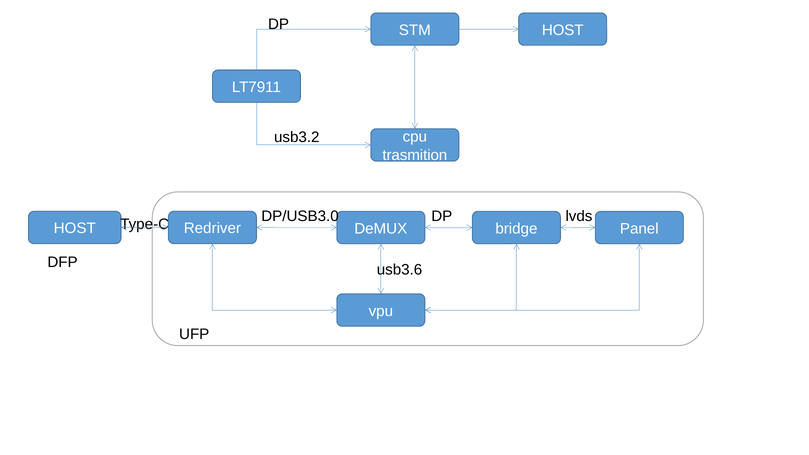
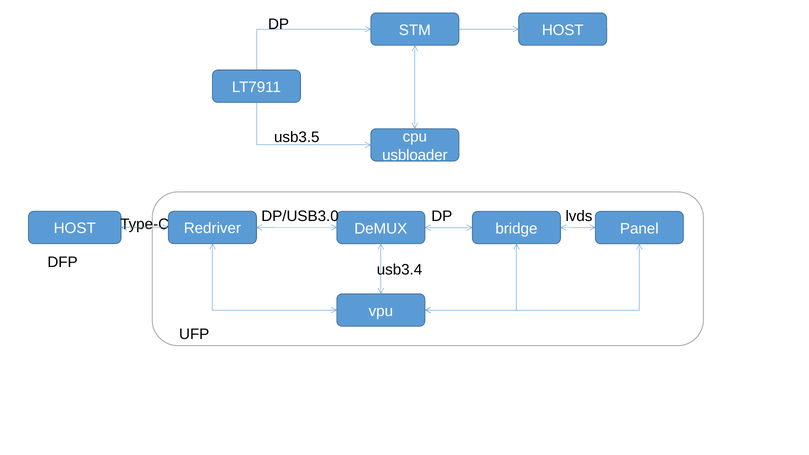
usb3.2: usb3.2 -> usb3.5 (297, 137)
trasmition: trasmition -> usbloader (415, 155)
usb3.6: usb3.6 -> usb3.4 (399, 270)
